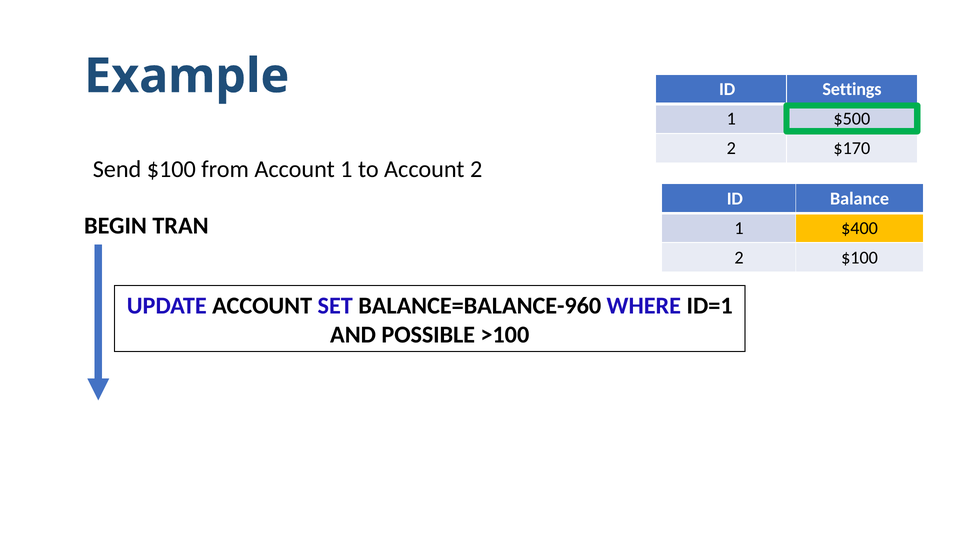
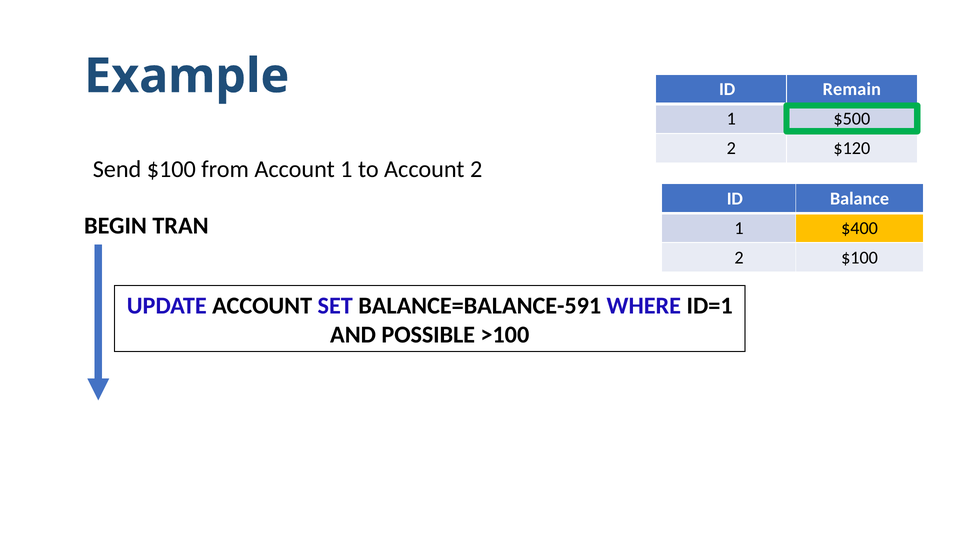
Settings: Settings -> Remain (852, 89)
$170: $170 -> $120 (852, 148)
BALANCE=BALANCE-960: BALANCE=BALANCE-960 -> BALANCE=BALANCE-591 (480, 306)
